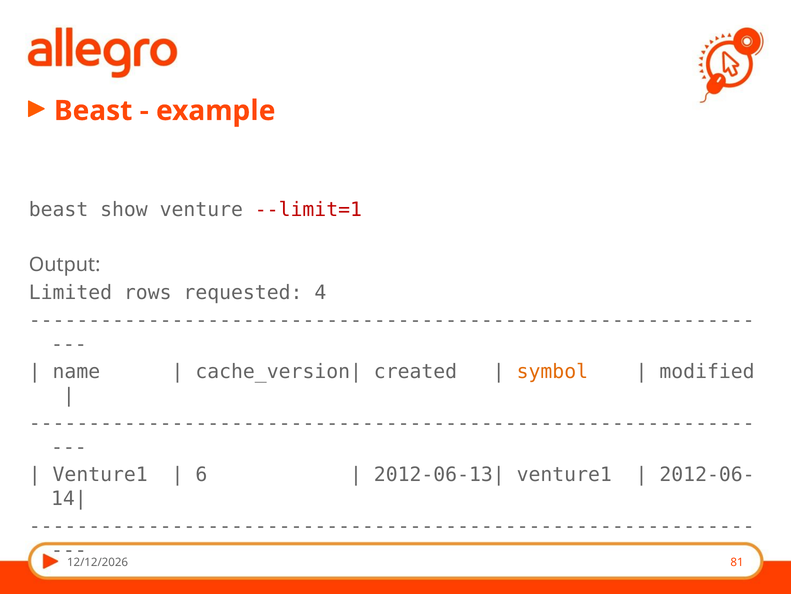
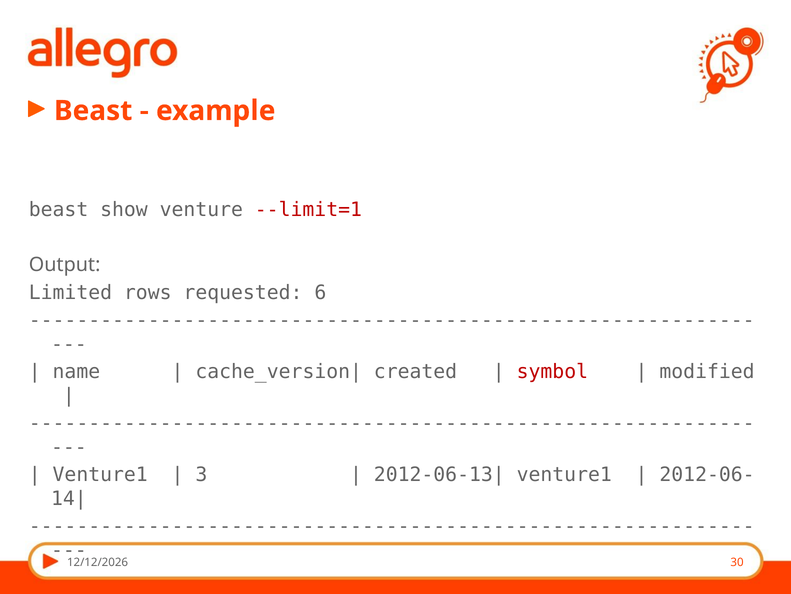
4: 4 -> 6 (320, 292)
symbol colour: orange -> red (552, 371)
6: 6 -> 3 (201, 474)
81: 81 -> 30 (737, 562)
